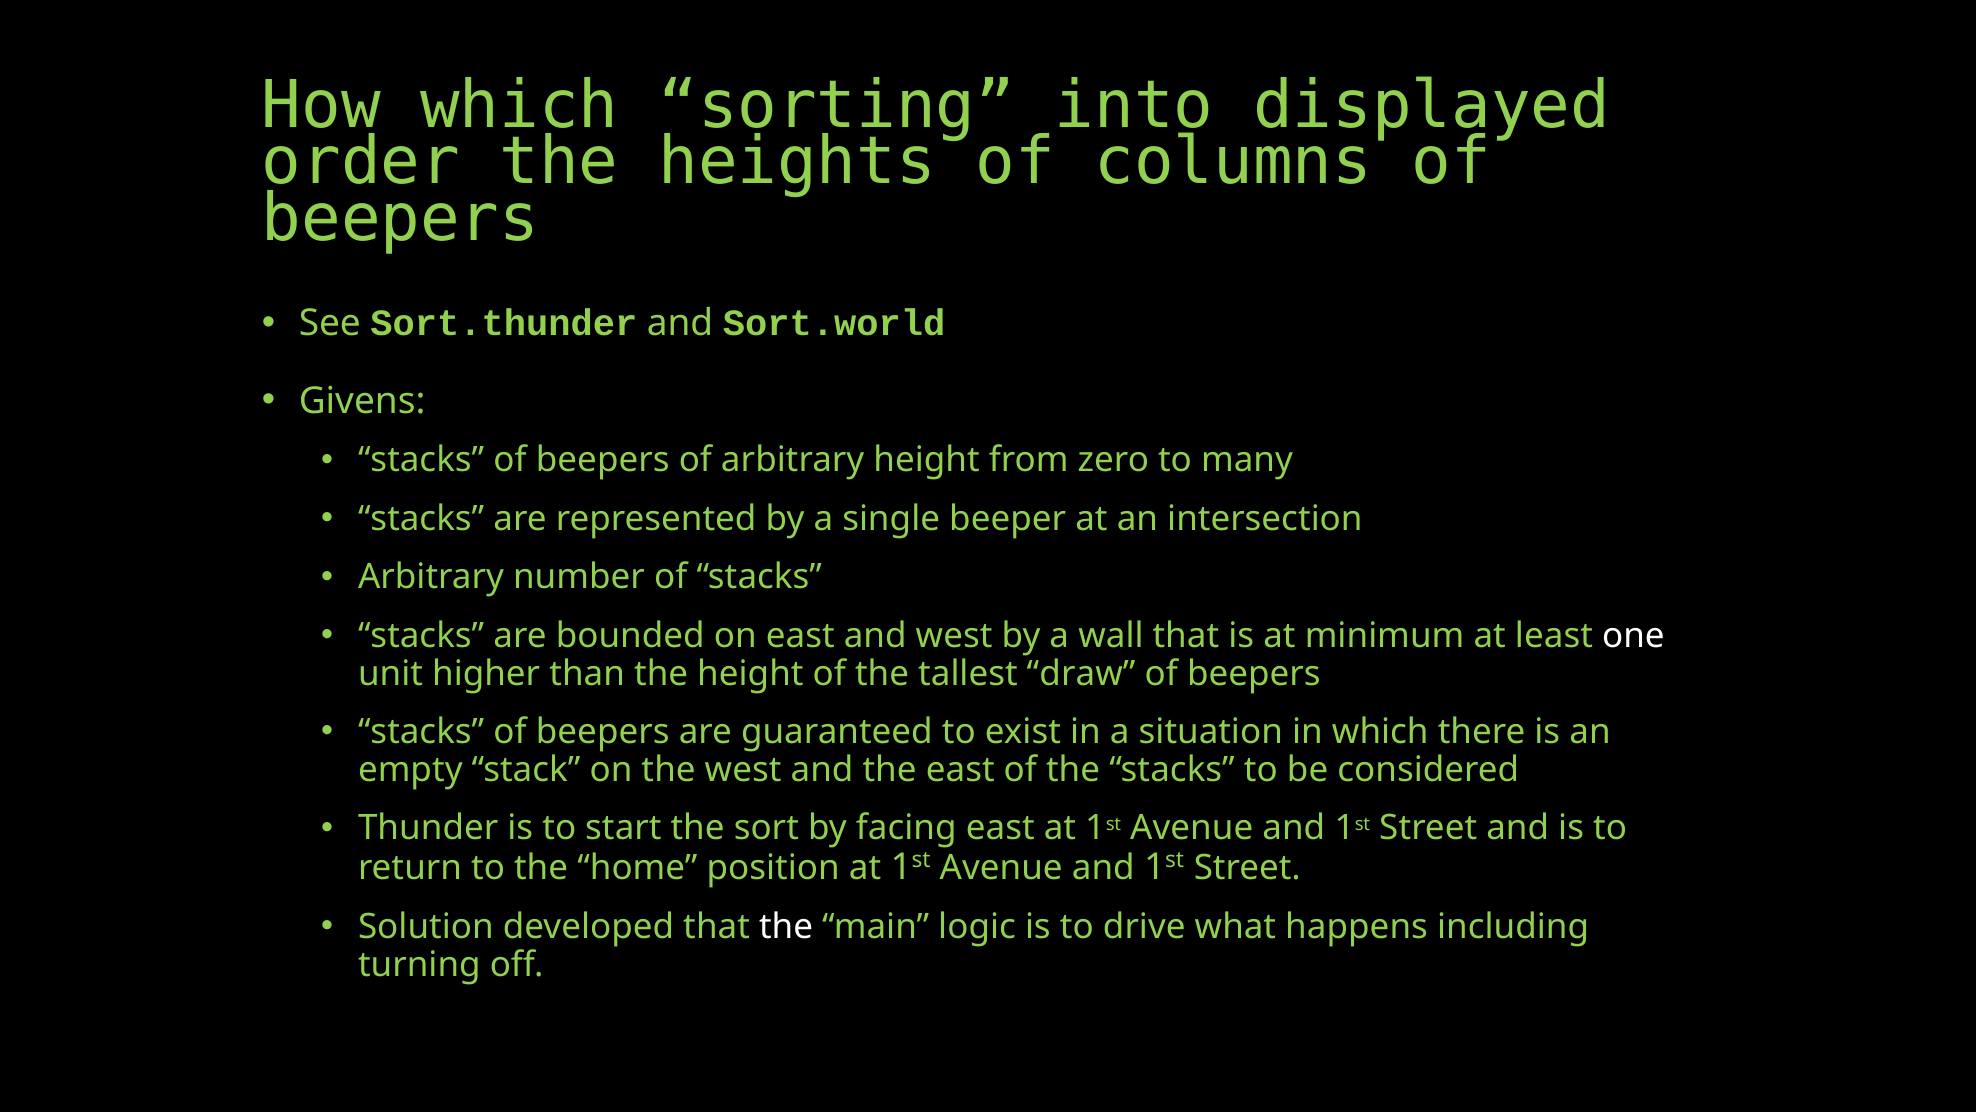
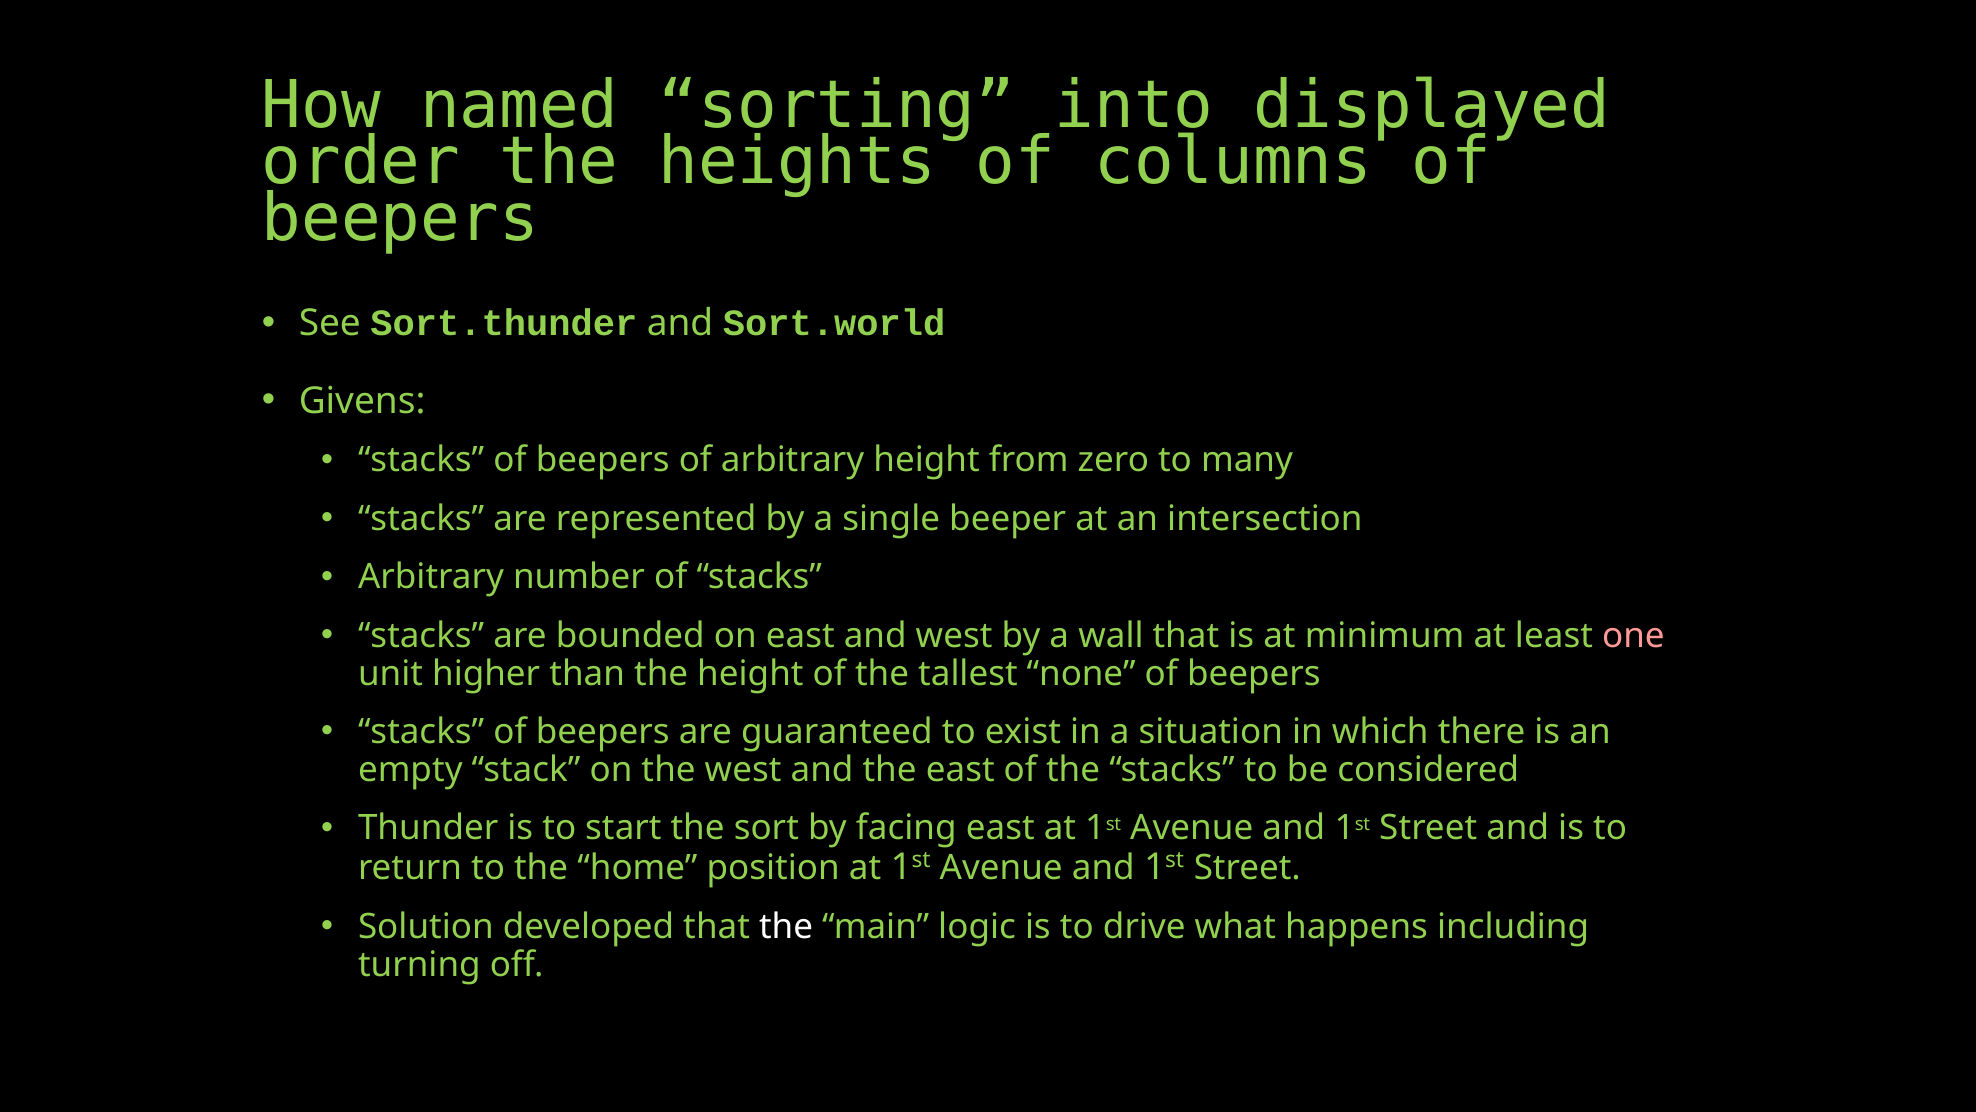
How which: which -> named (519, 105)
one colour: white -> pink (1633, 635)
draw: draw -> none (1081, 673)
